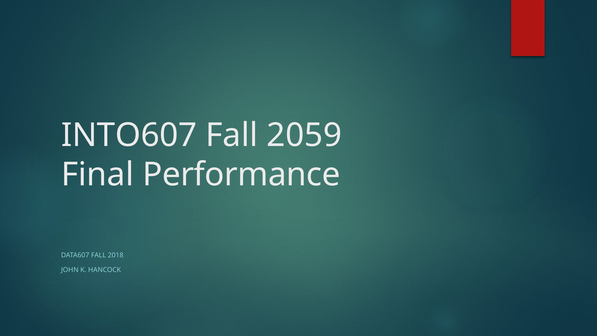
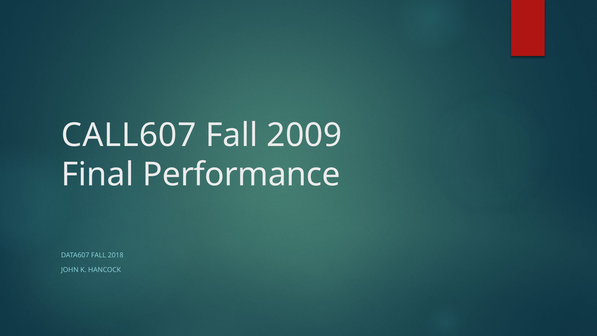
INTO607: INTO607 -> CALL607 (129, 135)
2059: 2059 -> 2009 (304, 135)
